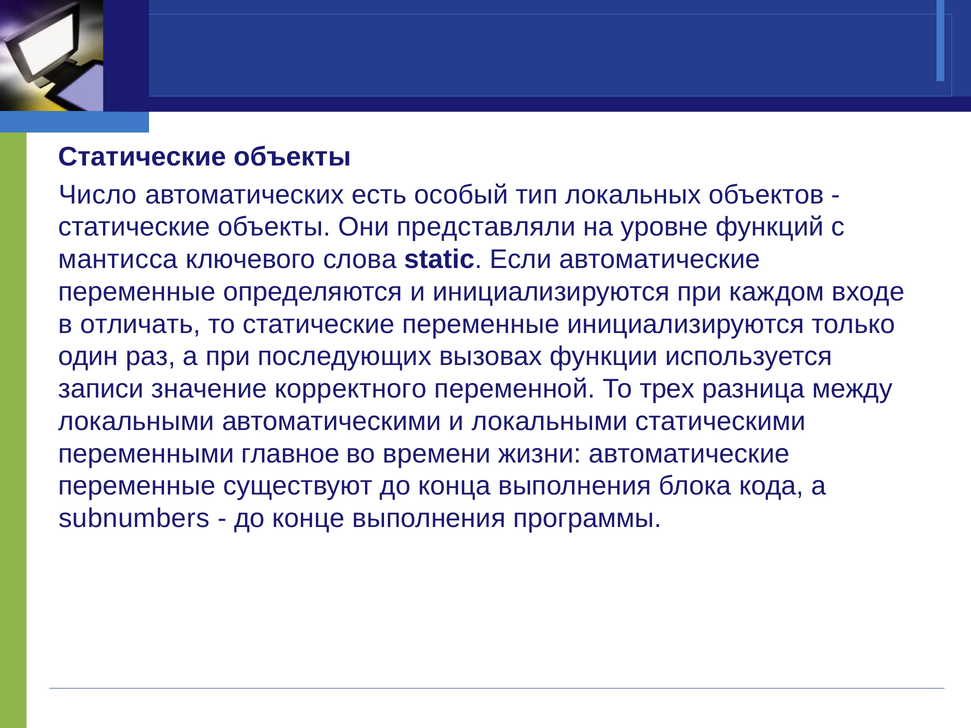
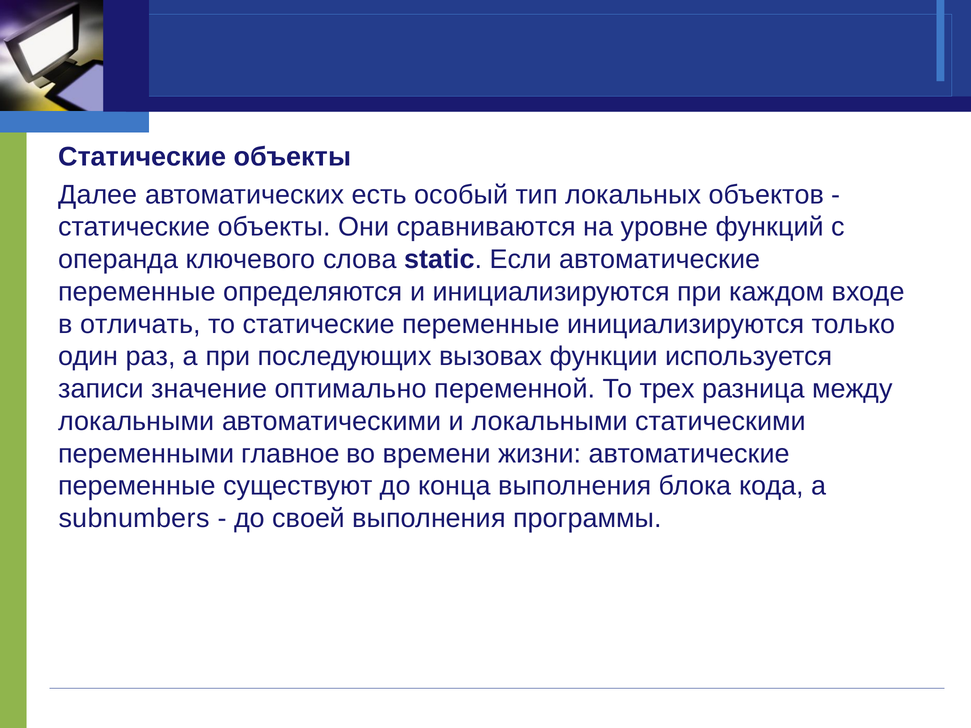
Число: Число -> Далее (98, 195)
представляли: представляли -> сравниваются (486, 227)
мантисса: мантисса -> операнда (118, 259)
корректного: корректного -> оптимально (351, 389)
конце: конце -> своей (309, 519)
